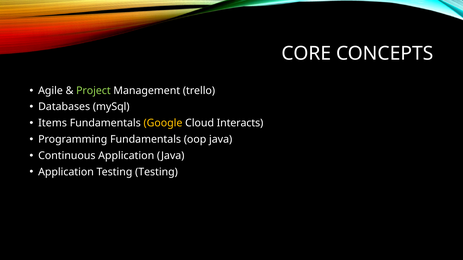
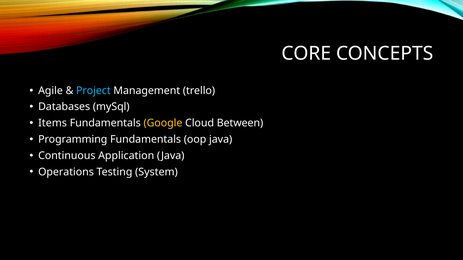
Project colour: light green -> light blue (93, 91)
Interacts: Interacts -> Between (240, 123)
Application: Application -> Operations (66, 172)
Testing Testing: Testing -> System (156, 172)
